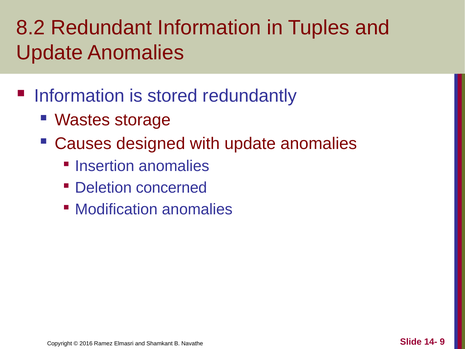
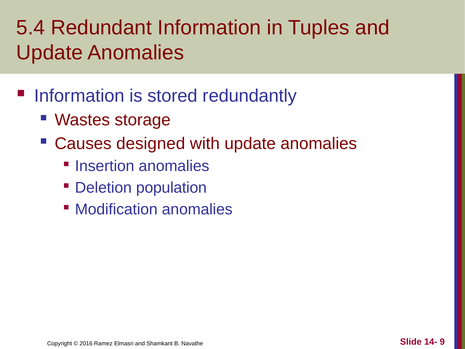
8.2: 8.2 -> 5.4 (31, 28)
concerned: concerned -> population (171, 188)
